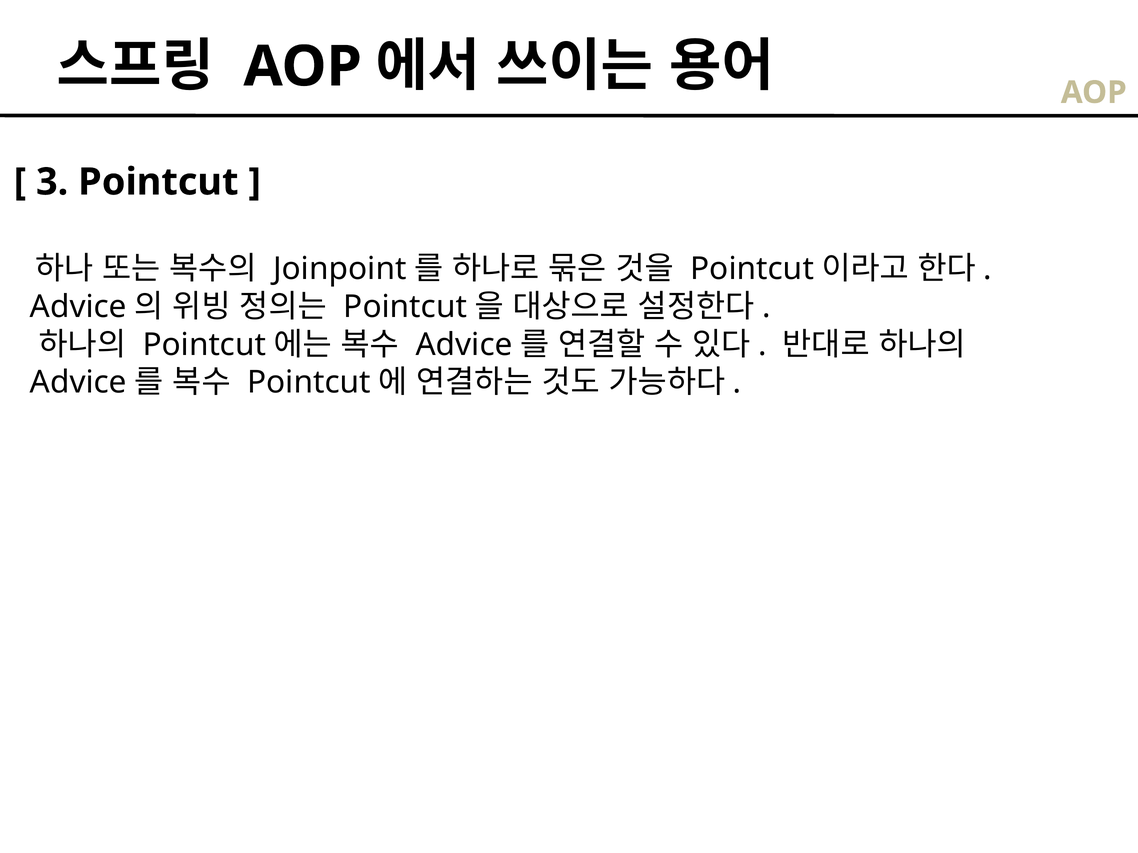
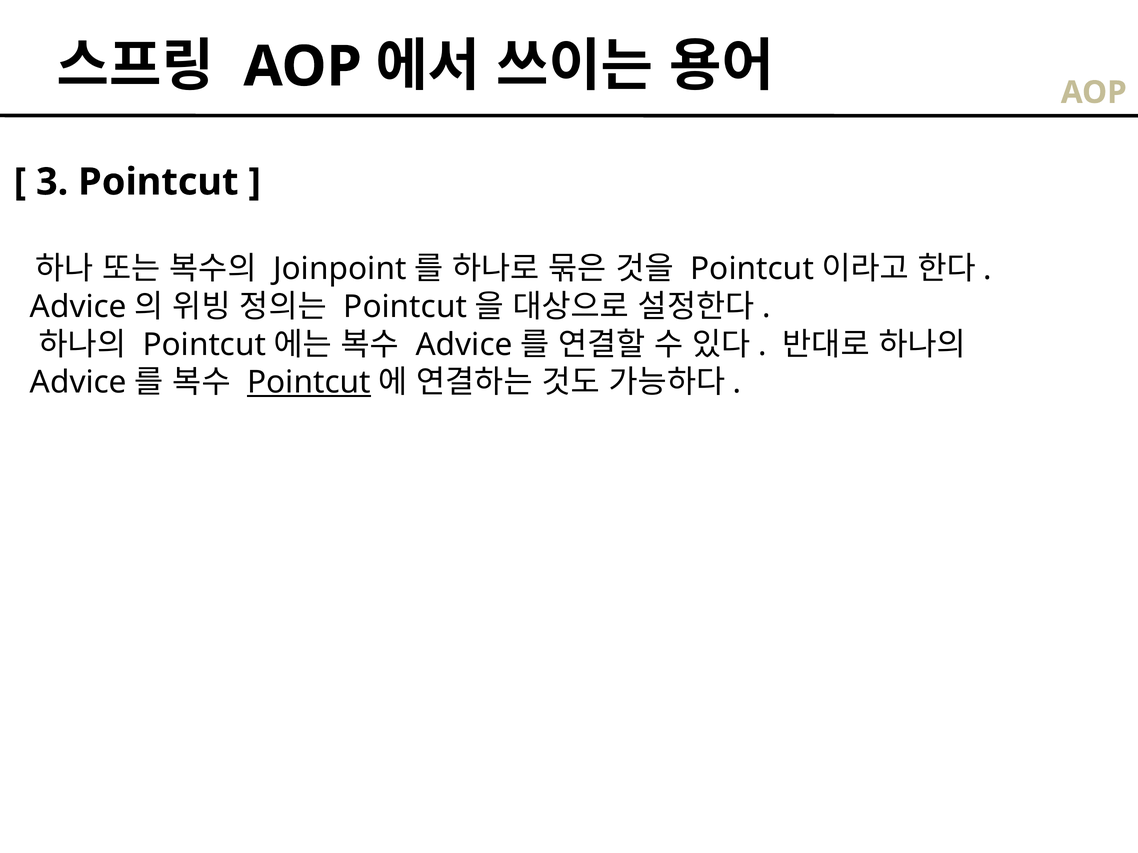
Pointcut underline: none -> present (309, 383)
